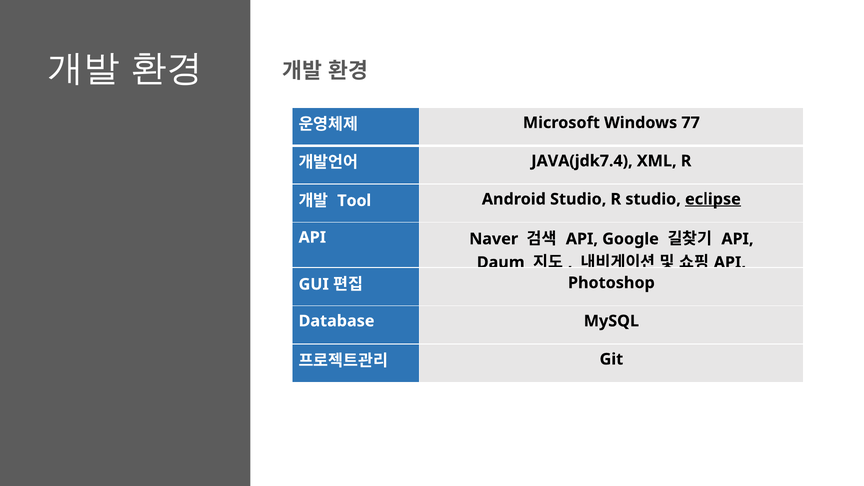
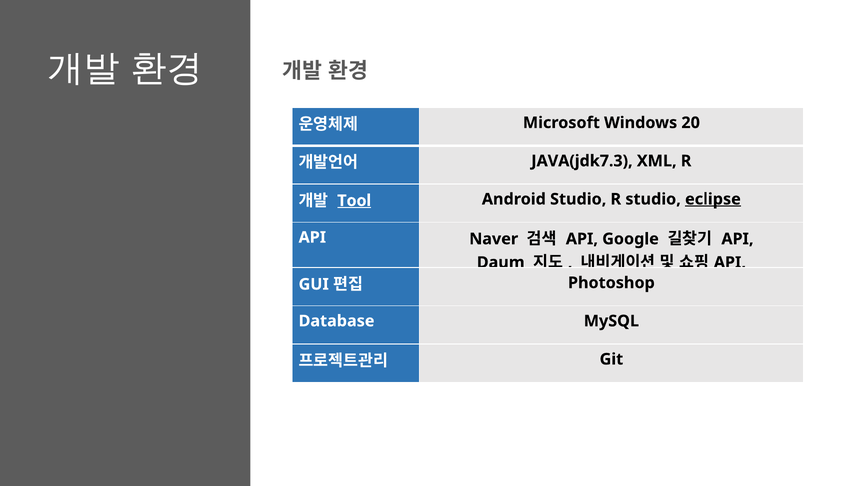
77: 77 -> 20 (691, 123)
JAVA(jdk7.4: JAVA(jdk7.4 -> JAVA(jdk7.3 (582, 161)
Tool underline: none -> present (354, 201)
